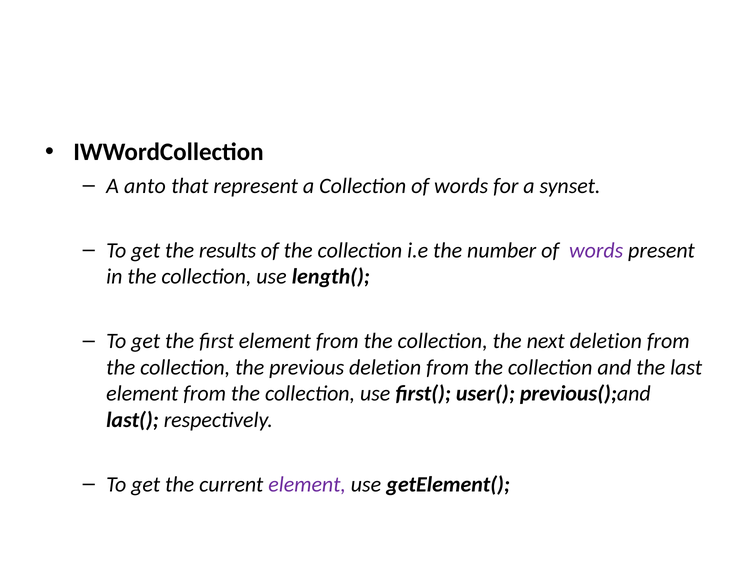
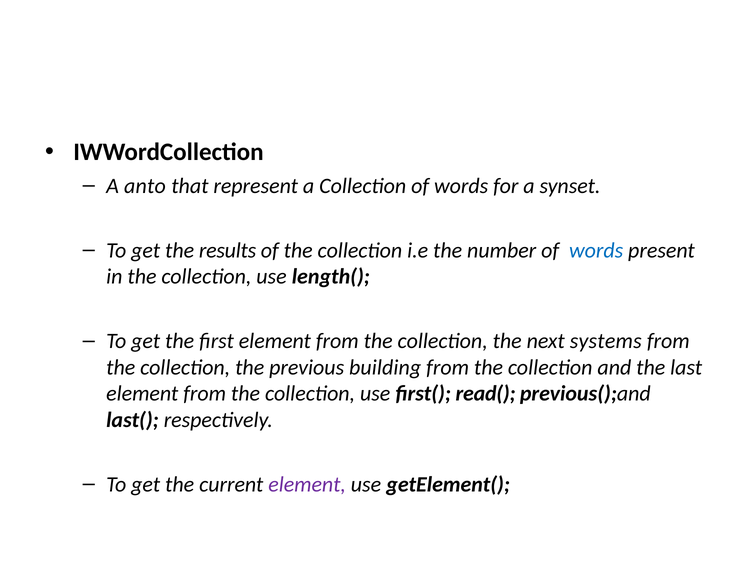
words colour: purple -> blue (596, 250)
next deletion: deletion -> systems (606, 341)
previous deletion: deletion -> building (385, 367)
user(: user( -> read( (486, 394)
